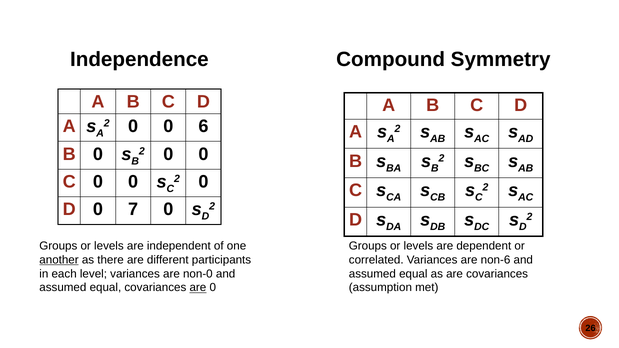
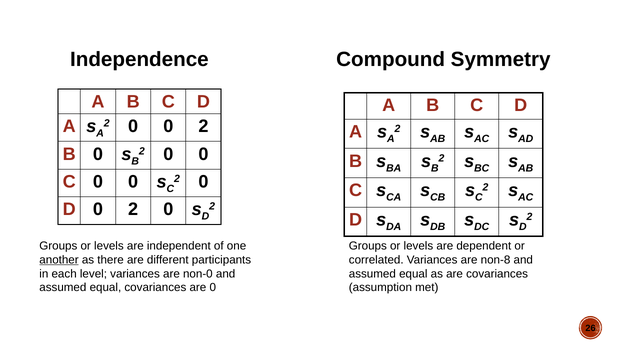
0 0 6: 6 -> 2 (203, 126)
D 0 7: 7 -> 2 (133, 210)
non-6: non-6 -> non-8 (496, 260)
are underline: present -> none (198, 288)
